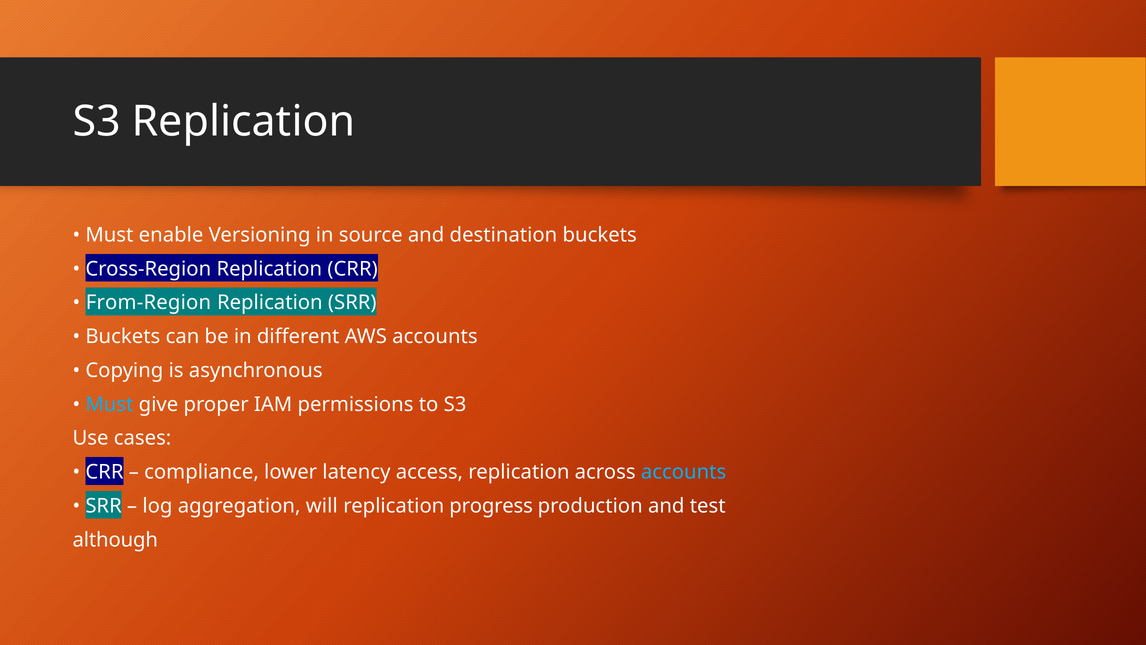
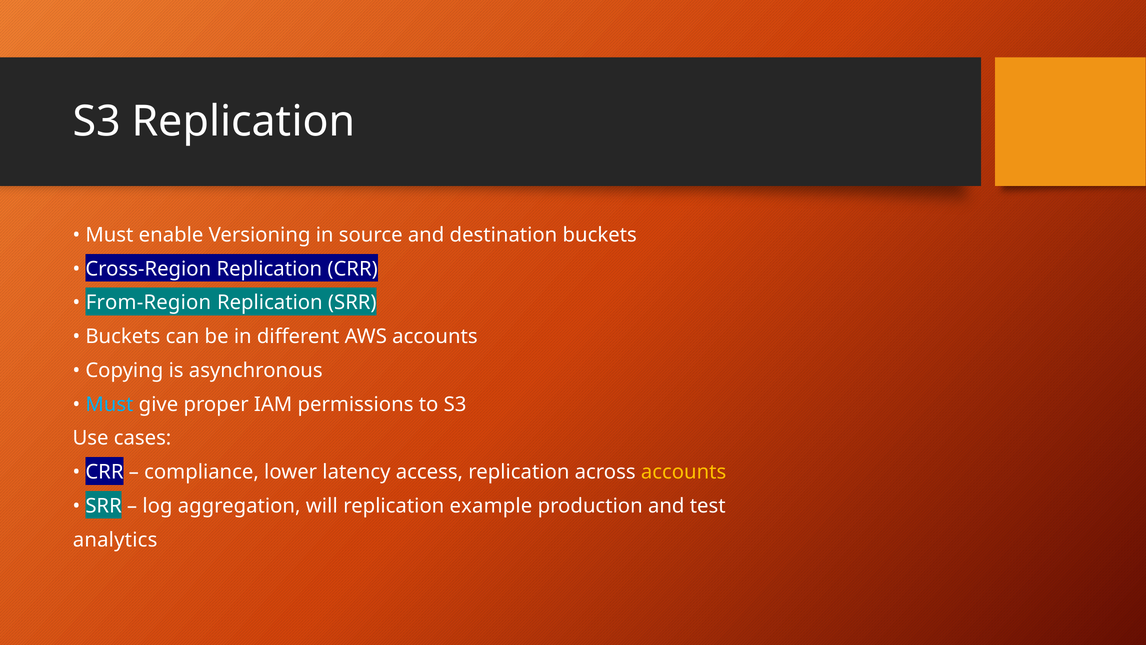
accounts colour: light blue -> yellow (684, 472)
progress: progress -> example (491, 506)
although: although -> analytics (115, 540)
